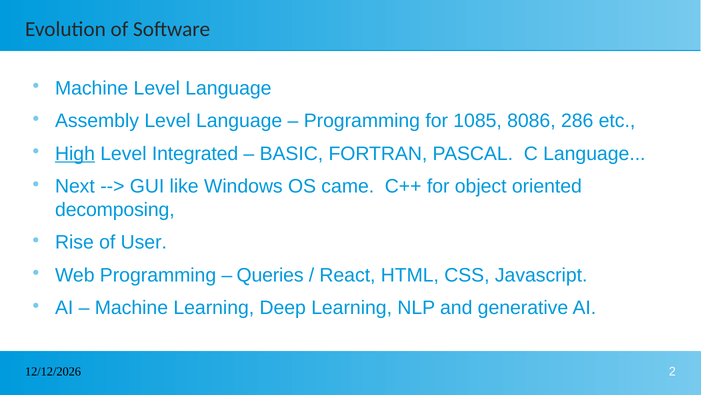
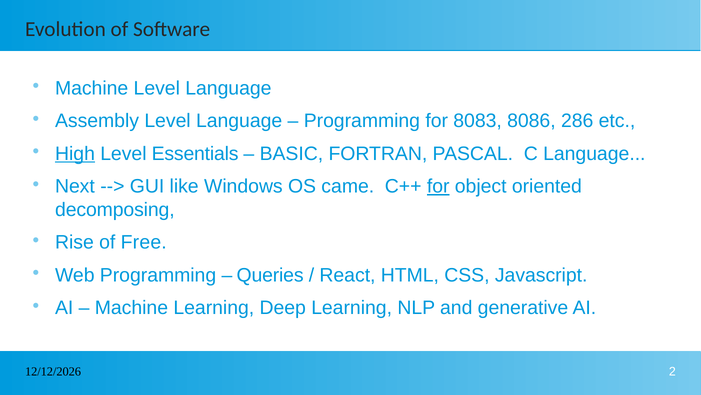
1085: 1085 -> 8083 (478, 121)
Integrated: Integrated -> Essentials (195, 153)
for underline: none -> present (438, 186)
User: User -> Free (144, 242)
